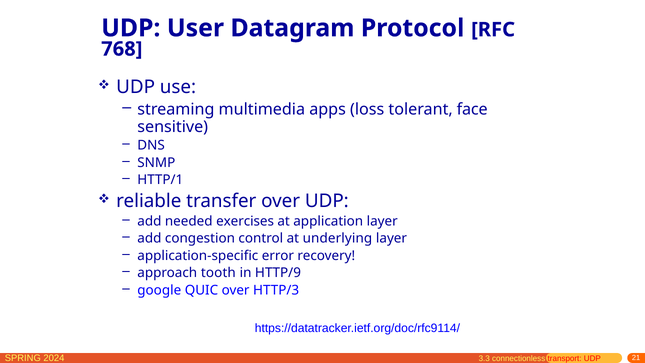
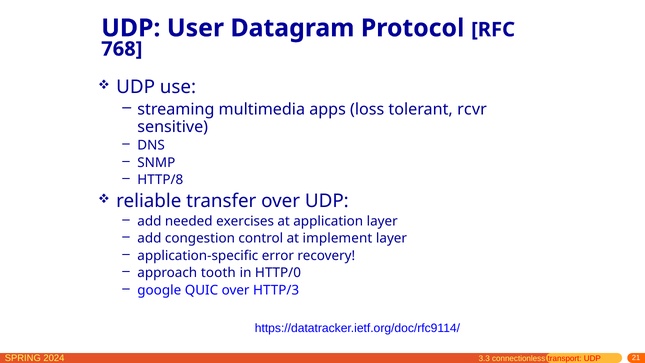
face: face -> rcvr (472, 109)
HTTP/1: HTTP/1 -> HTTP/8 (160, 180)
underlying: underlying -> implement (337, 238)
HTTP/9: HTTP/9 -> HTTP/0 (278, 273)
